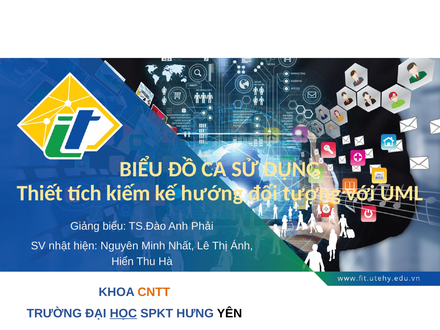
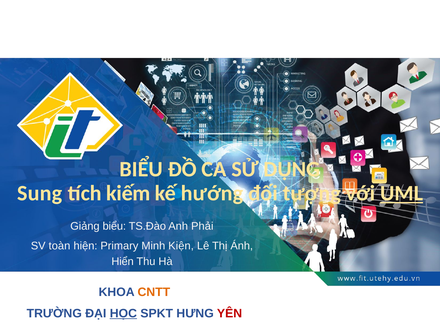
Thiết: Thiết -> Sung (40, 193)
UML underline: none -> present (402, 193)
nhật: nhật -> toàn (59, 246)
Nguyên: Nguyên -> Primary (119, 246)
Nhất: Nhất -> Kiện (181, 246)
YÊN colour: black -> red (230, 313)
